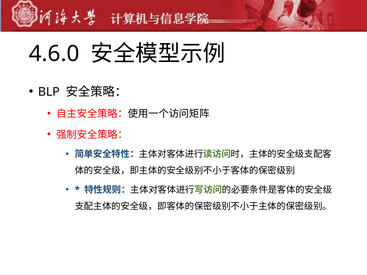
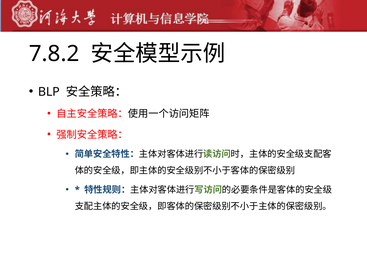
4.6.0: 4.6.0 -> 7.8.2 (54, 54)
